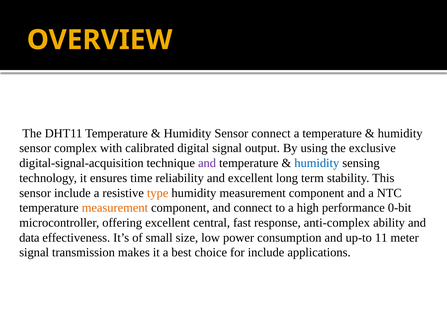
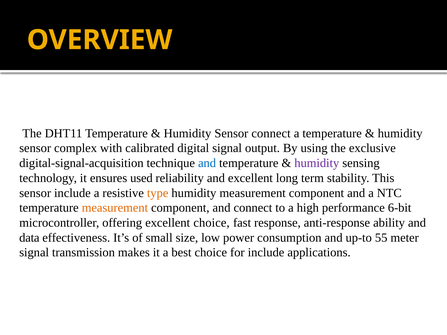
and colour: purple -> blue (207, 163)
humidity colour: blue -> purple (317, 163)
time: time -> used (141, 178)
0-bit: 0-bit -> 6-bit (400, 208)
excellent central: central -> choice (212, 223)
anti-complex: anti-complex -> anti-response (337, 223)
11: 11 -> 55 (381, 238)
